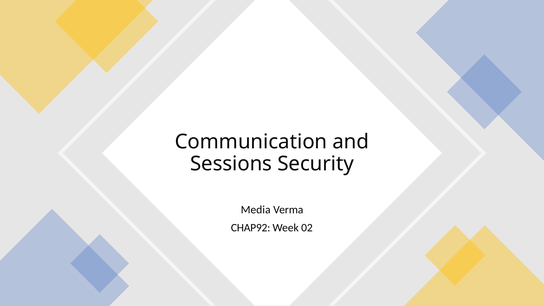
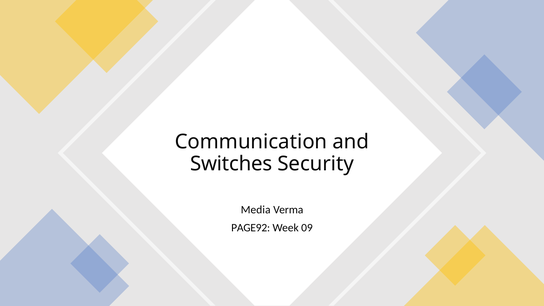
Sessions: Sessions -> Switches (231, 164)
CHAP92: CHAP92 -> PAGE92 (251, 228)
02: 02 -> 09 (307, 228)
